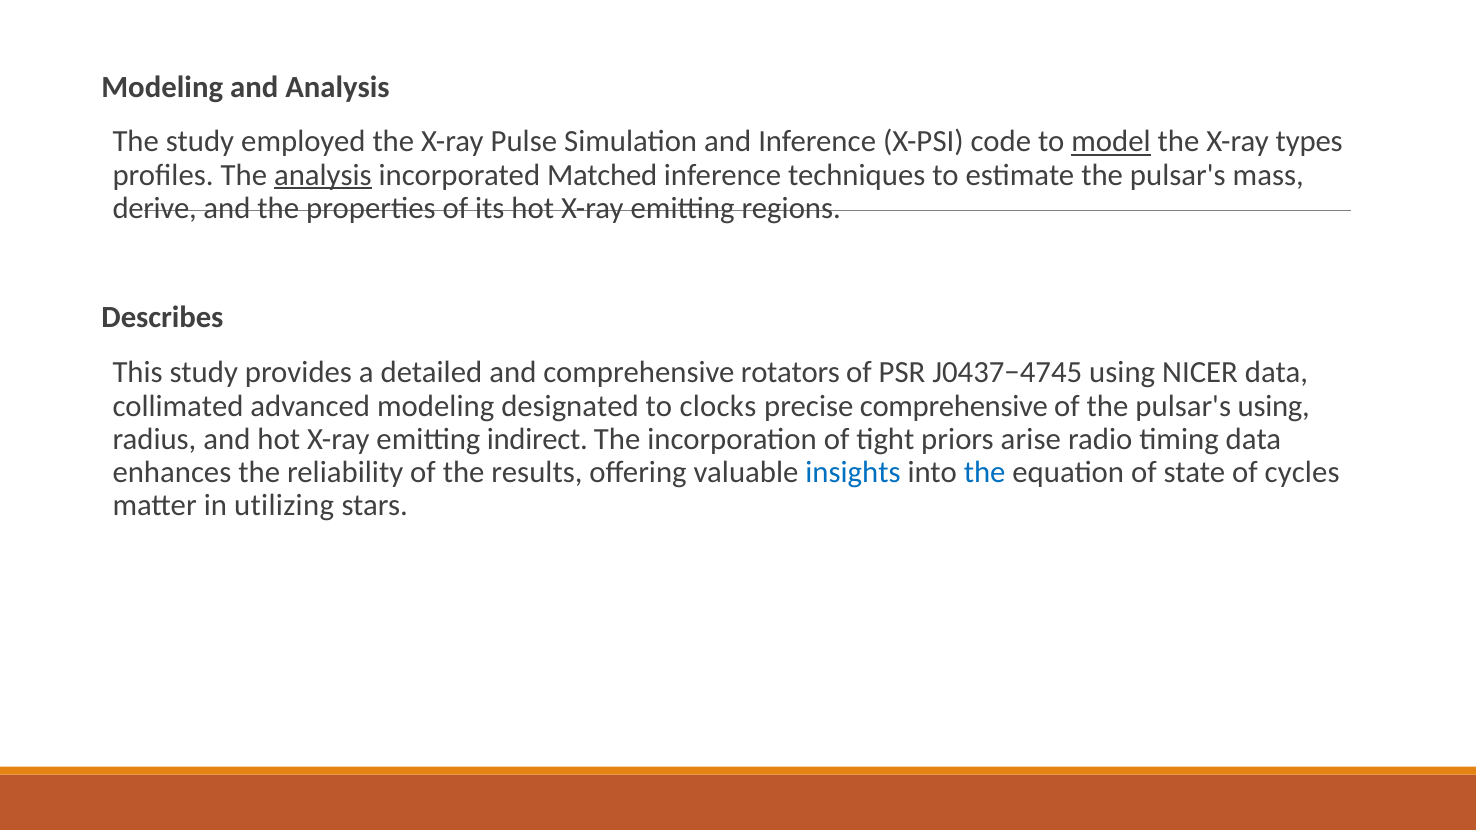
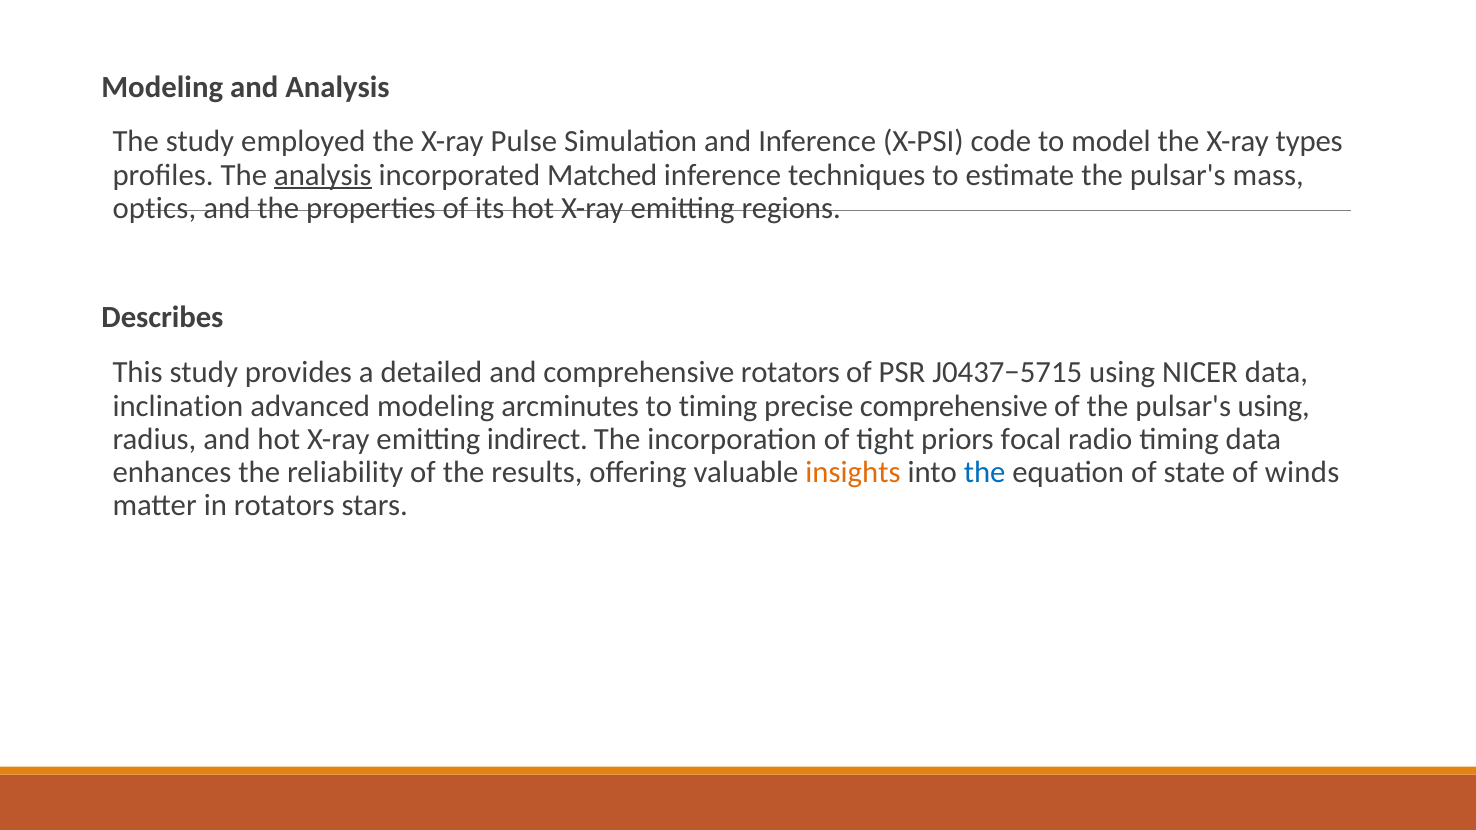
model underline: present -> none (1111, 142)
derive: derive -> optics (154, 208)
J0437−4745: J0437−4745 -> J0437−5715 (1007, 373)
collimated: collimated -> inclination (178, 406)
designated: designated -> arcminutes (570, 406)
to clocks: clocks -> timing (718, 406)
arise: arise -> focal (1031, 439)
insights colour: blue -> orange (853, 472)
cycles: cycles -> winds (1302, 472)
in utilizing: utilizing -> rotators (284, 506)
